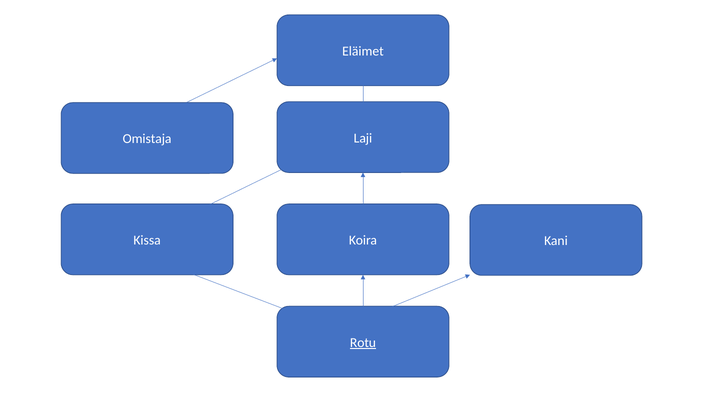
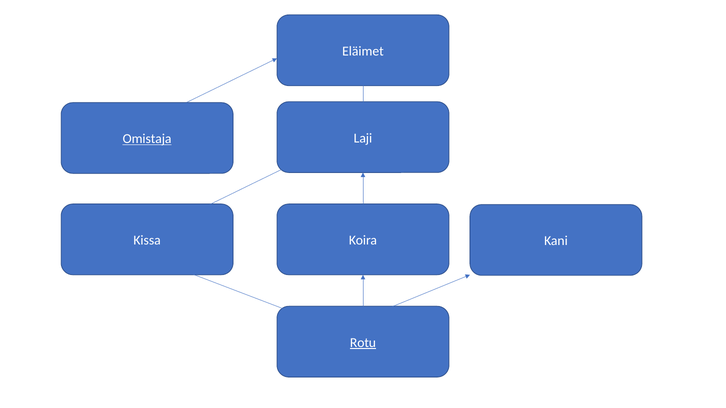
Omistaja underline: none -> present (147, 139)
